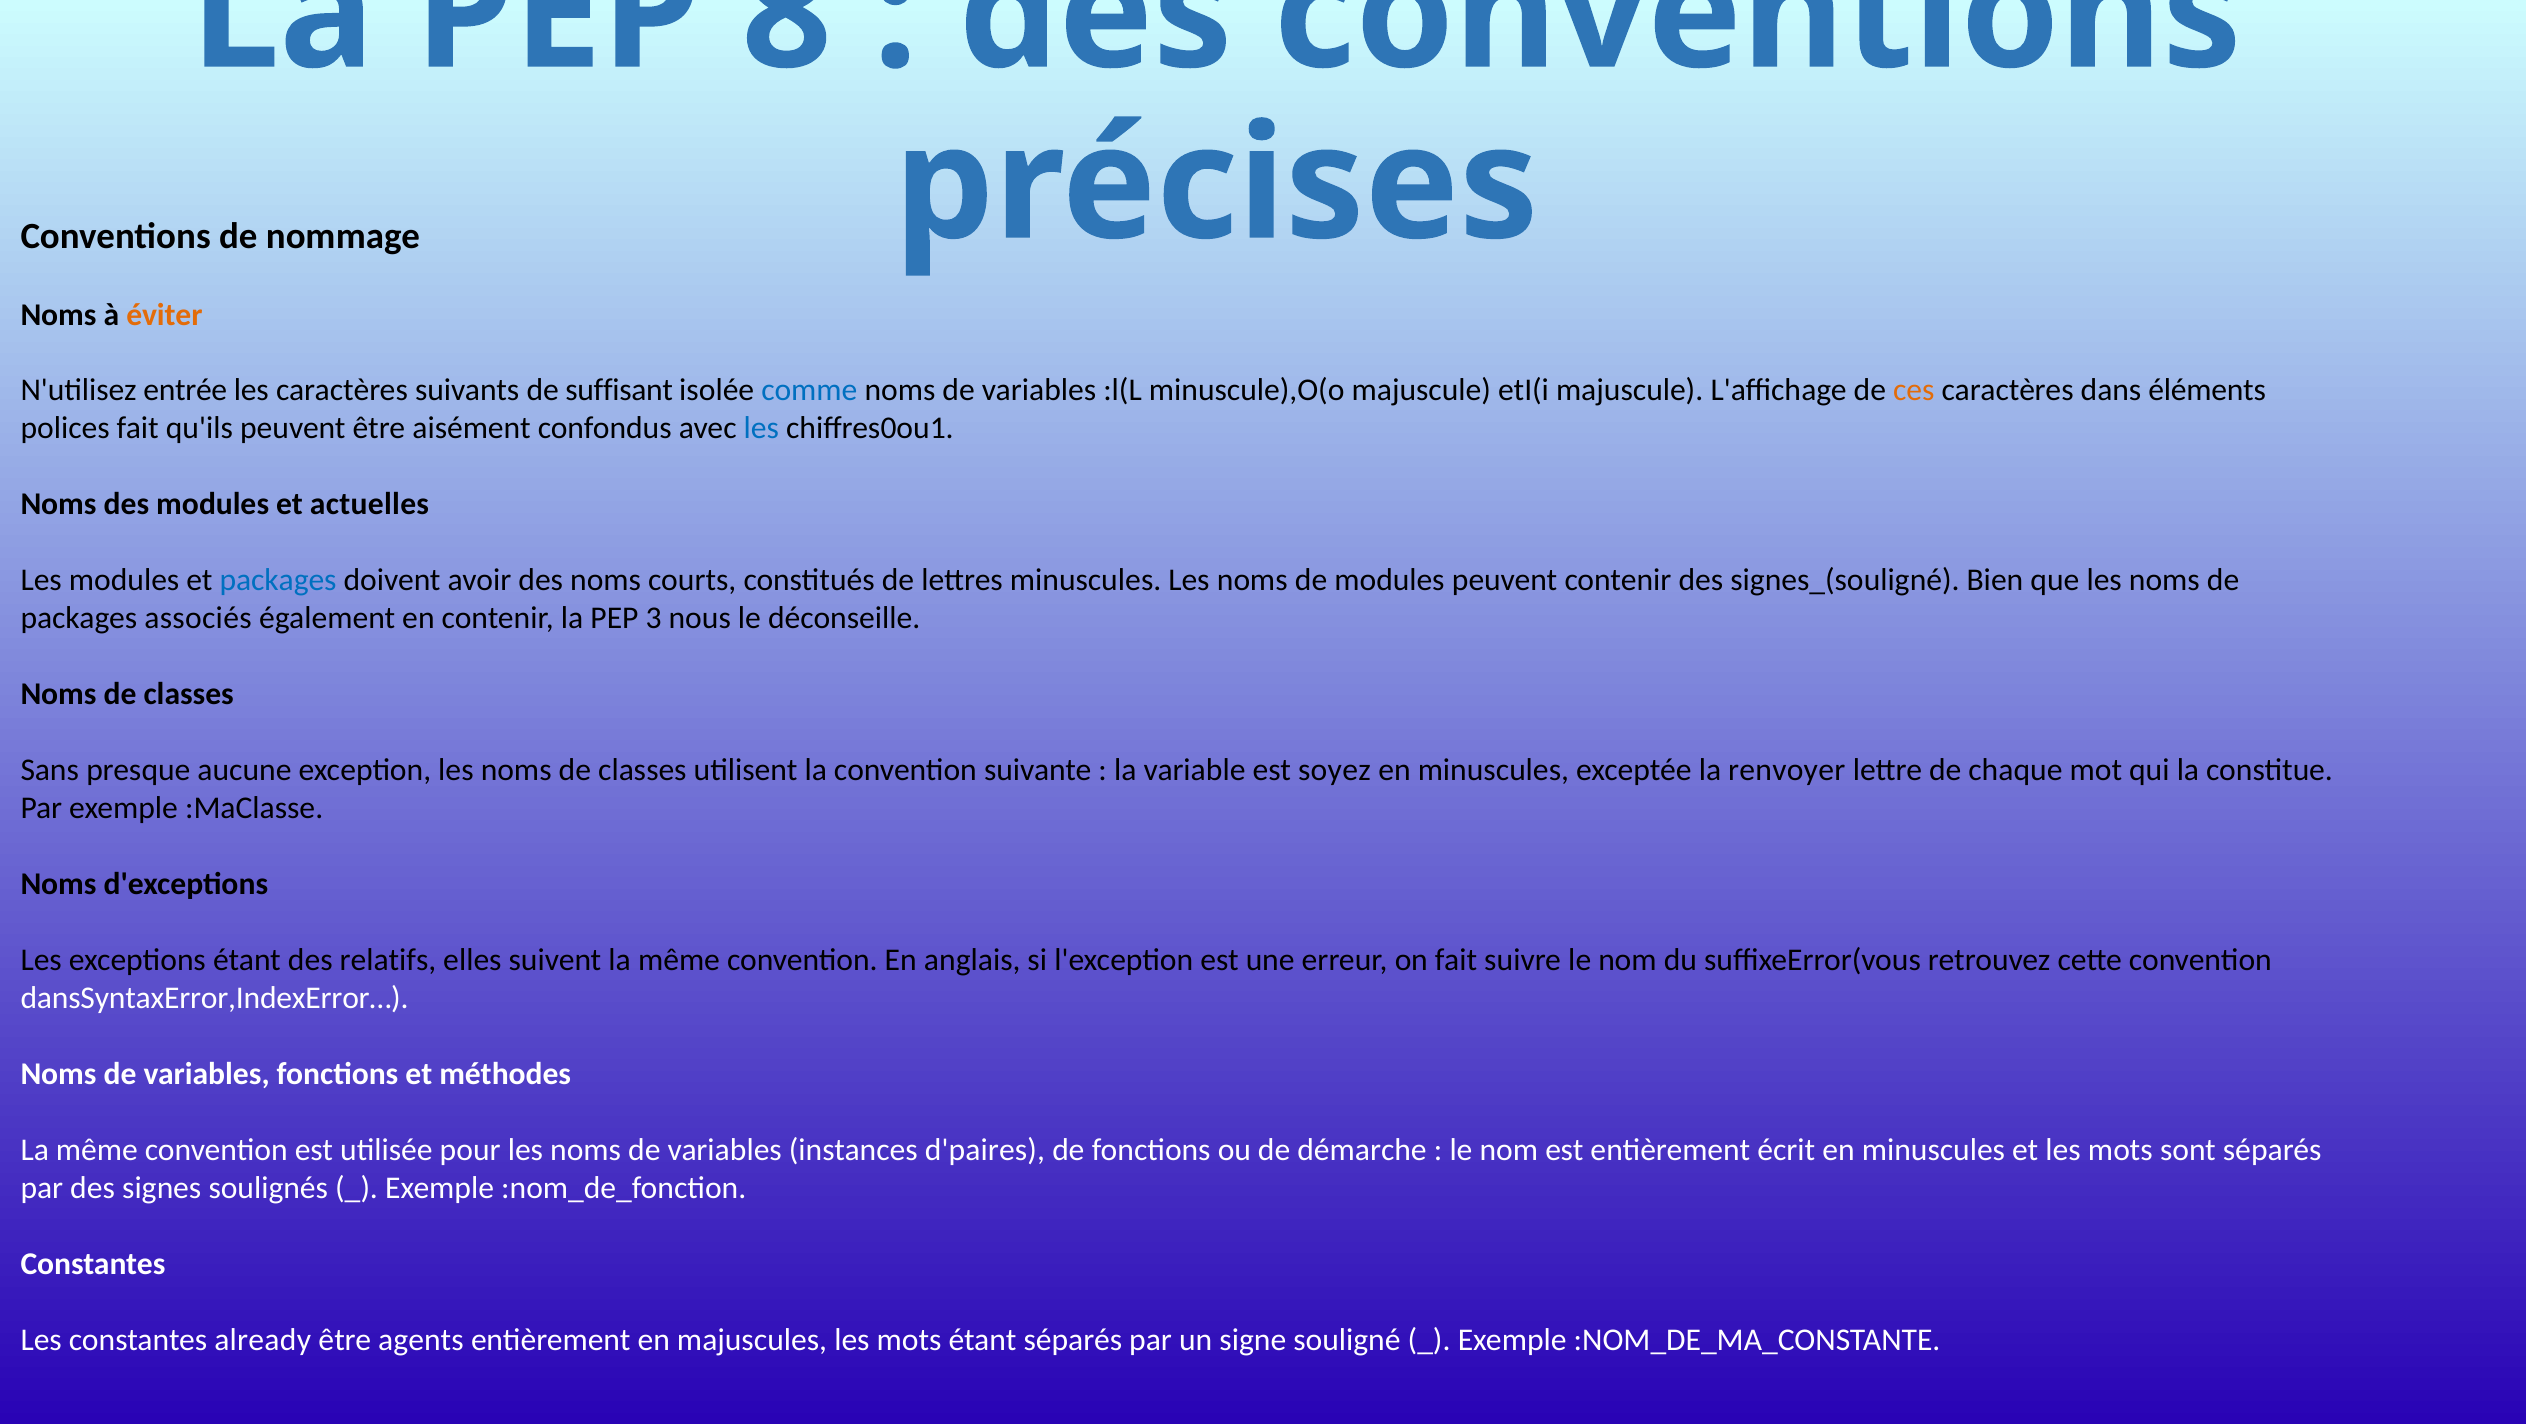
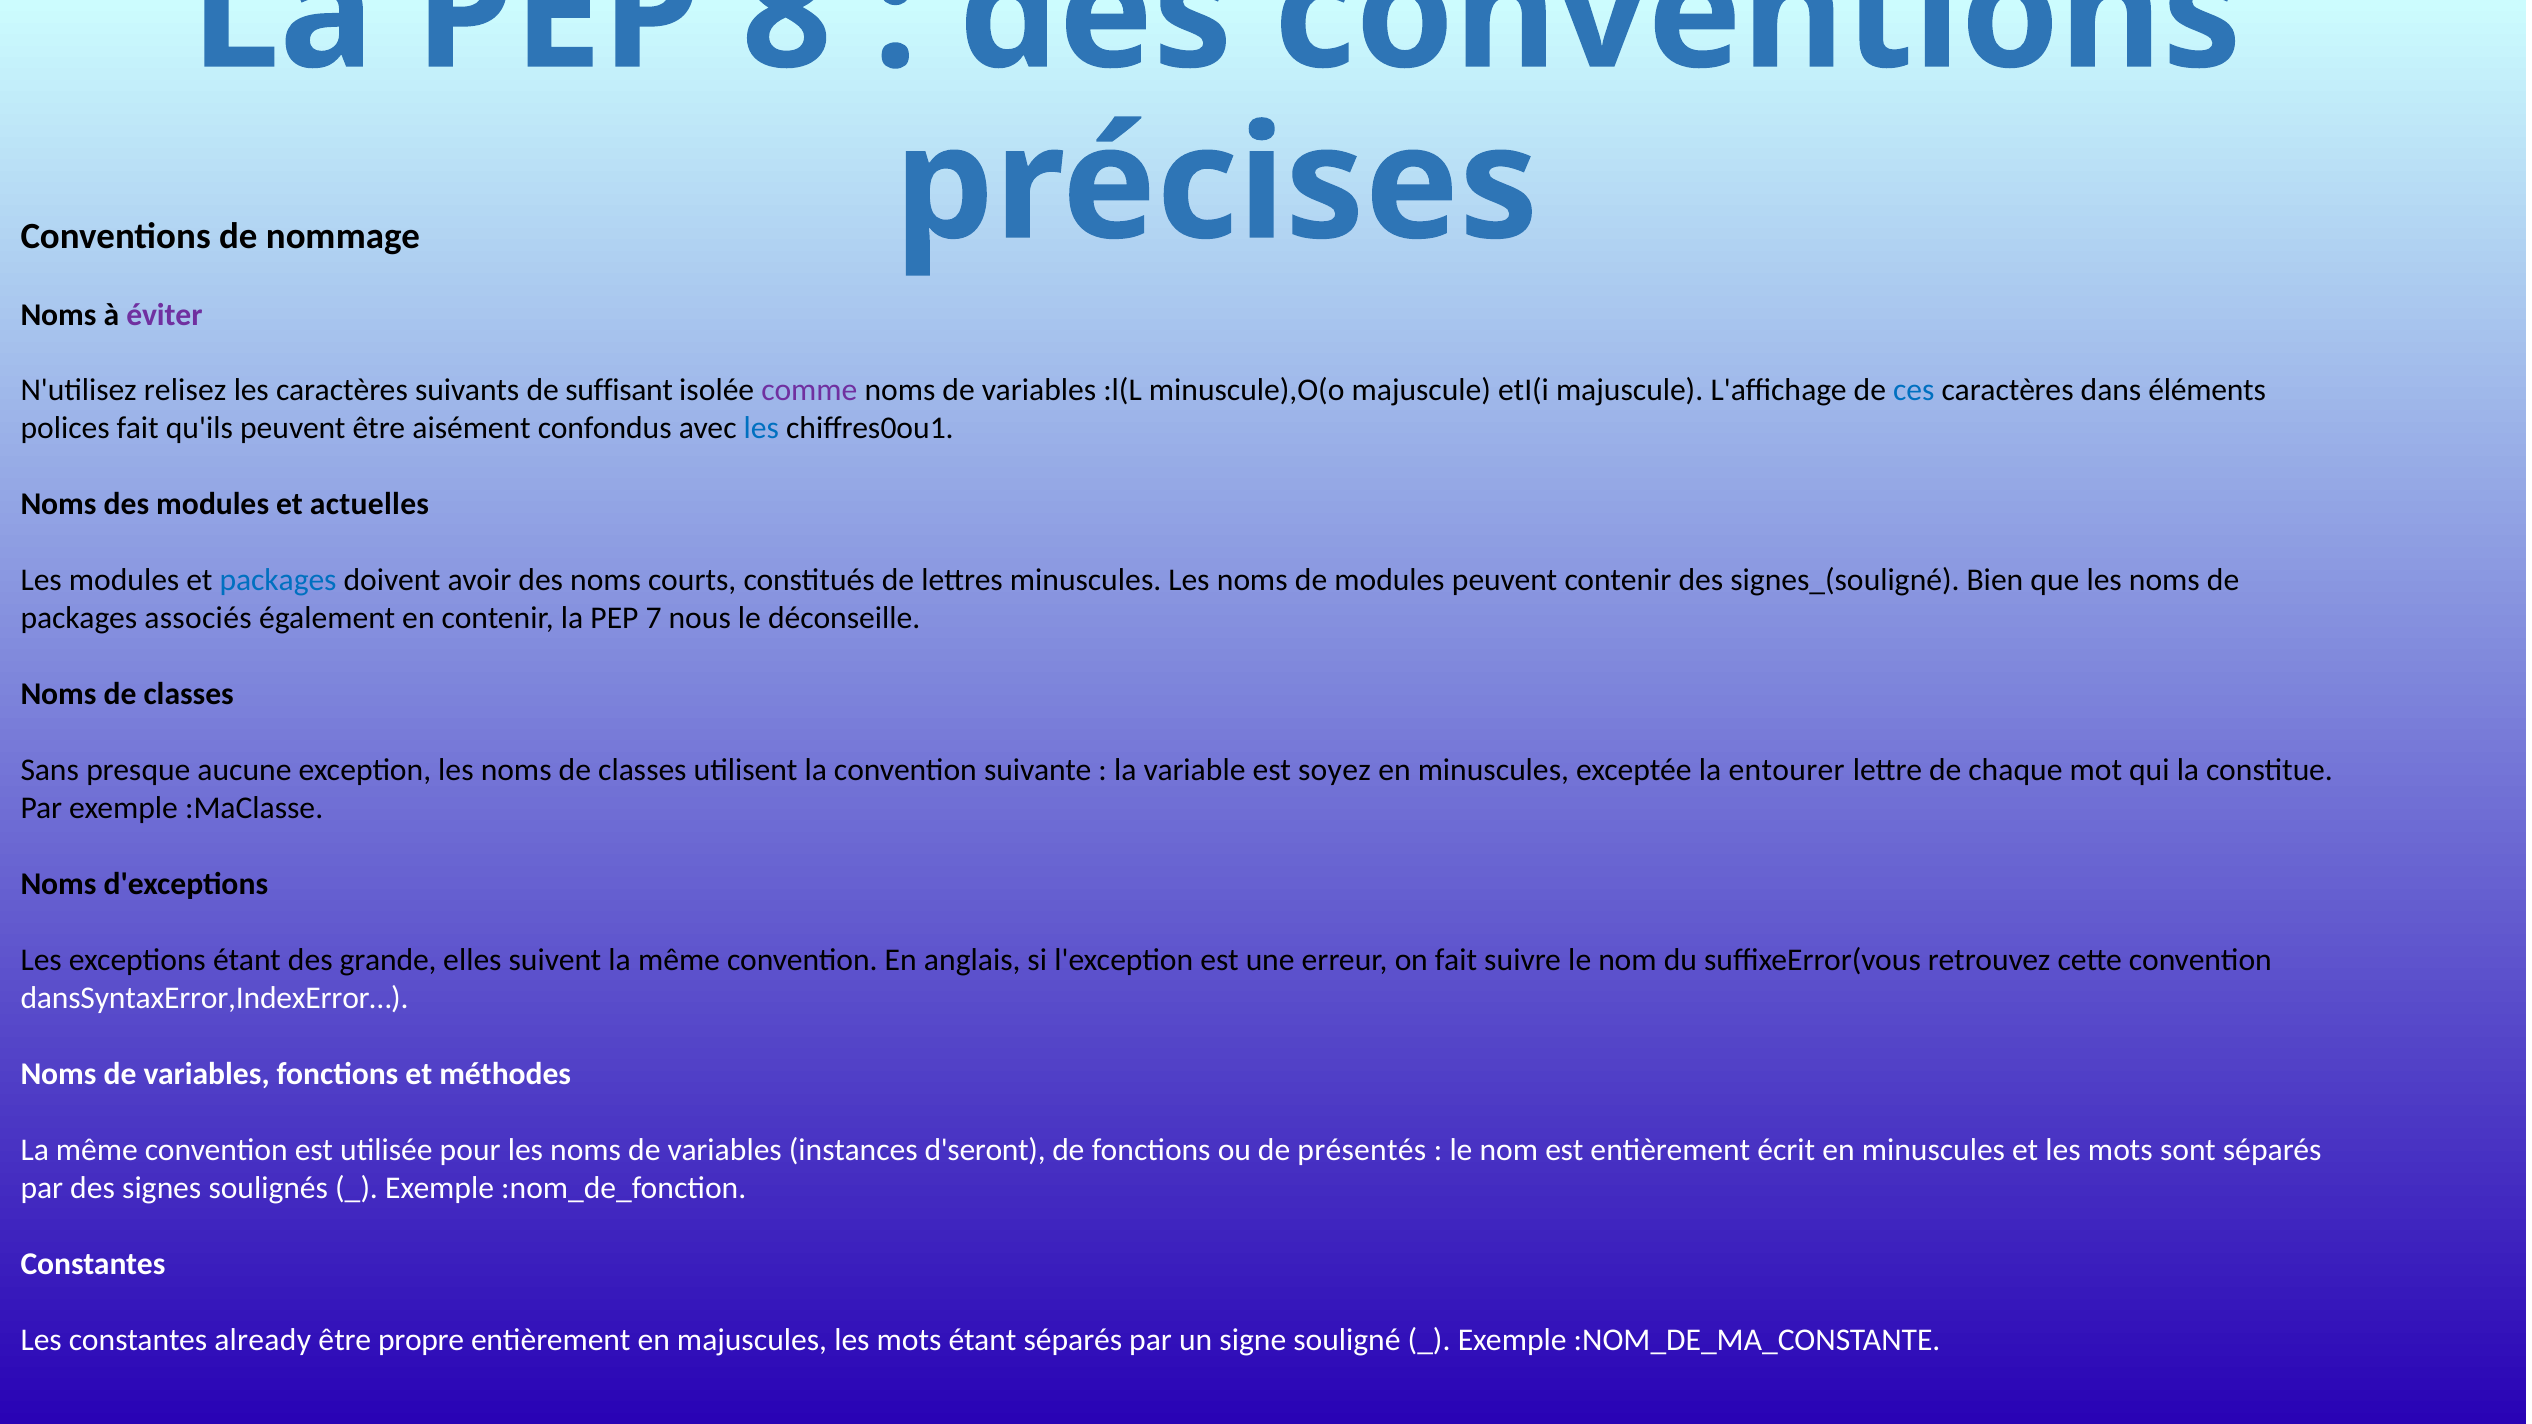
éviter colour: orange -> purple (164, 315)
entrée: entrée -> relisez (185, 391)
comme colour: blue -> purple (809, 391)
ces colour: orange -> blue (1914, 391)
3: 3 -> 7 (654, 618)
renvoyer: renvoyer -> entourer (1787, 770)
relatifs: relatifs -> grande (388, 960)
d'paires: d'paires -> d'seront (985, 1150)
démarche: démarche -> présentés (1362, 1150)
agents: agents -> propre (421, 1340)
